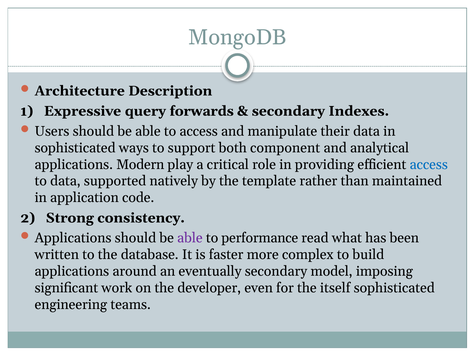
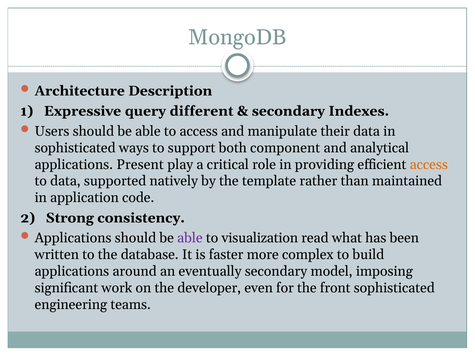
forwards: forwards -> different (202, 111)
Modern: Modern -> Present (140, 165)
access colour: blue -> orange (429, 165)
performance: performance -> visualization (260, 238)
itself: itself -> front (335, 288)
